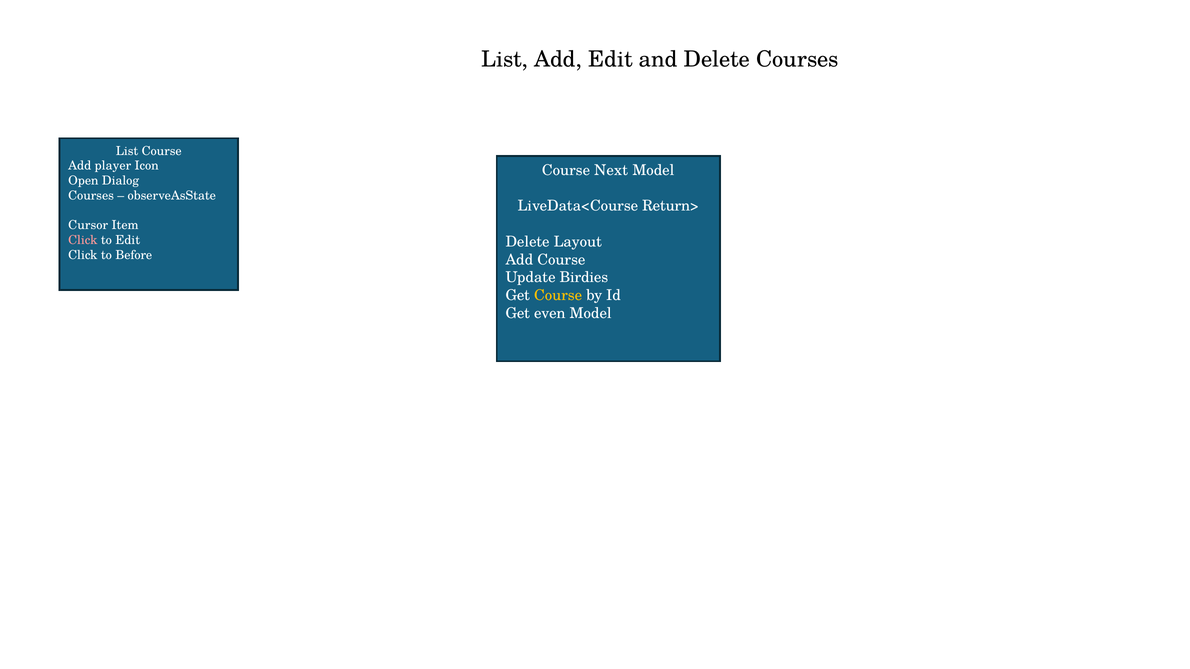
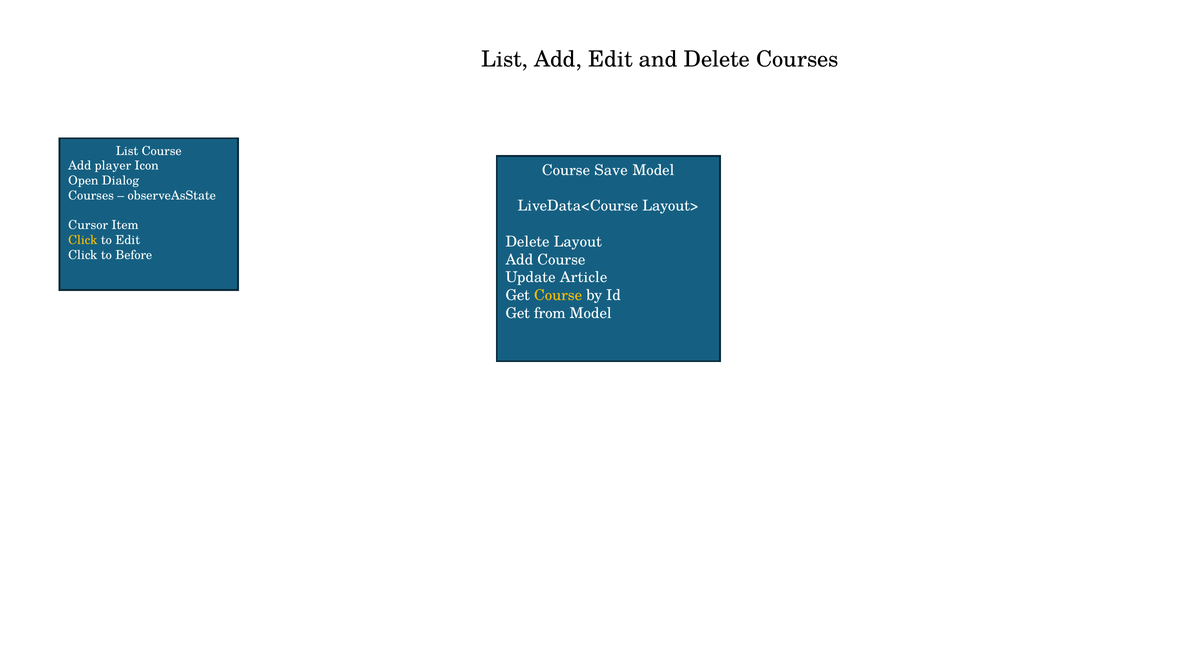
Next: Next -> Save (611, 171)
Return>: Return> -> Layout> (671, 206)
Click colour: pink -> yellow (83, 240)
Birdies: Birdies -> Article (584, 278)
even: even -> from (550, 313)
